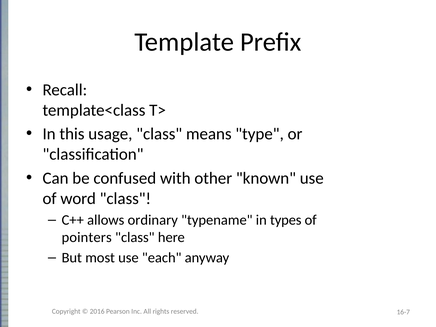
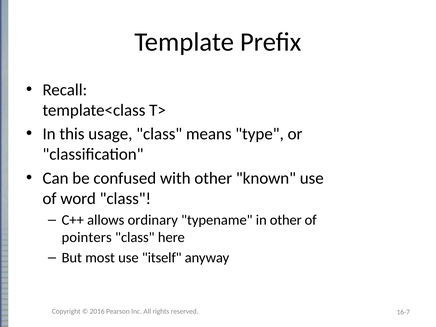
in types: types -> other (286, 220)
each: each -> itself (162, 258)
